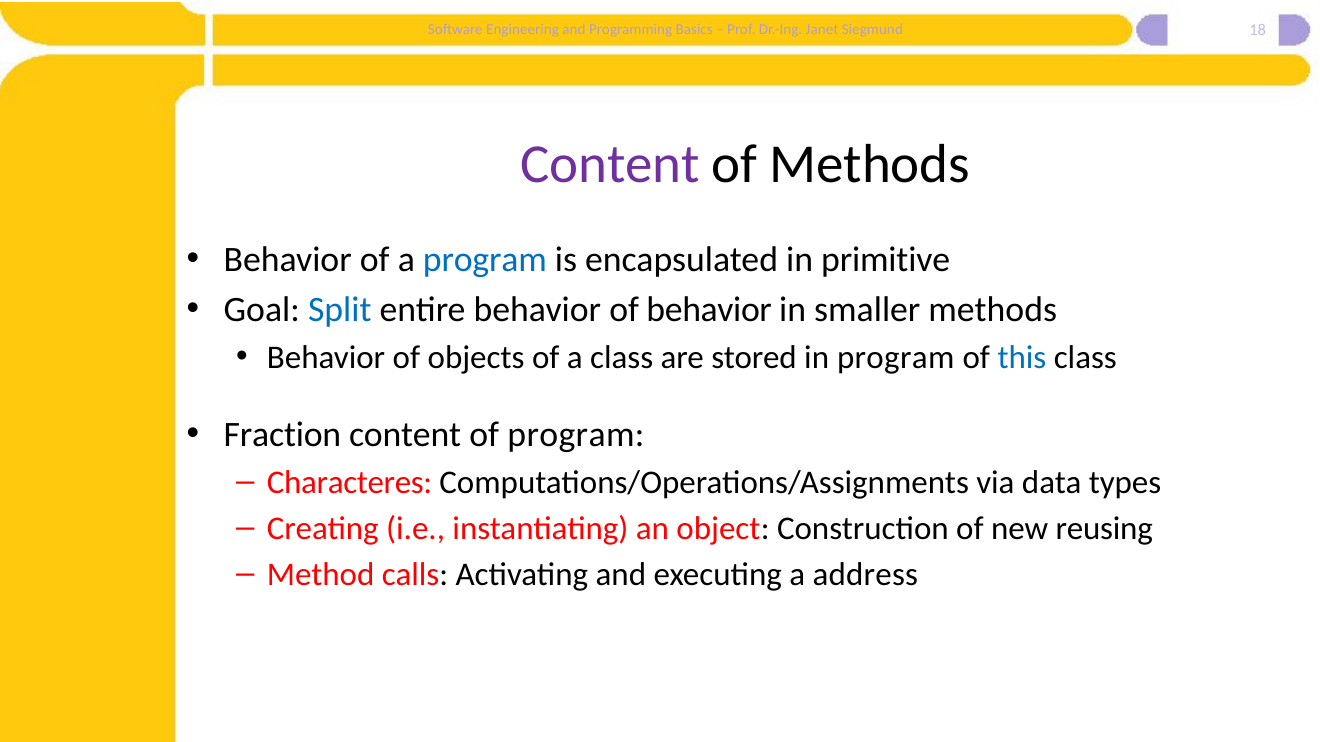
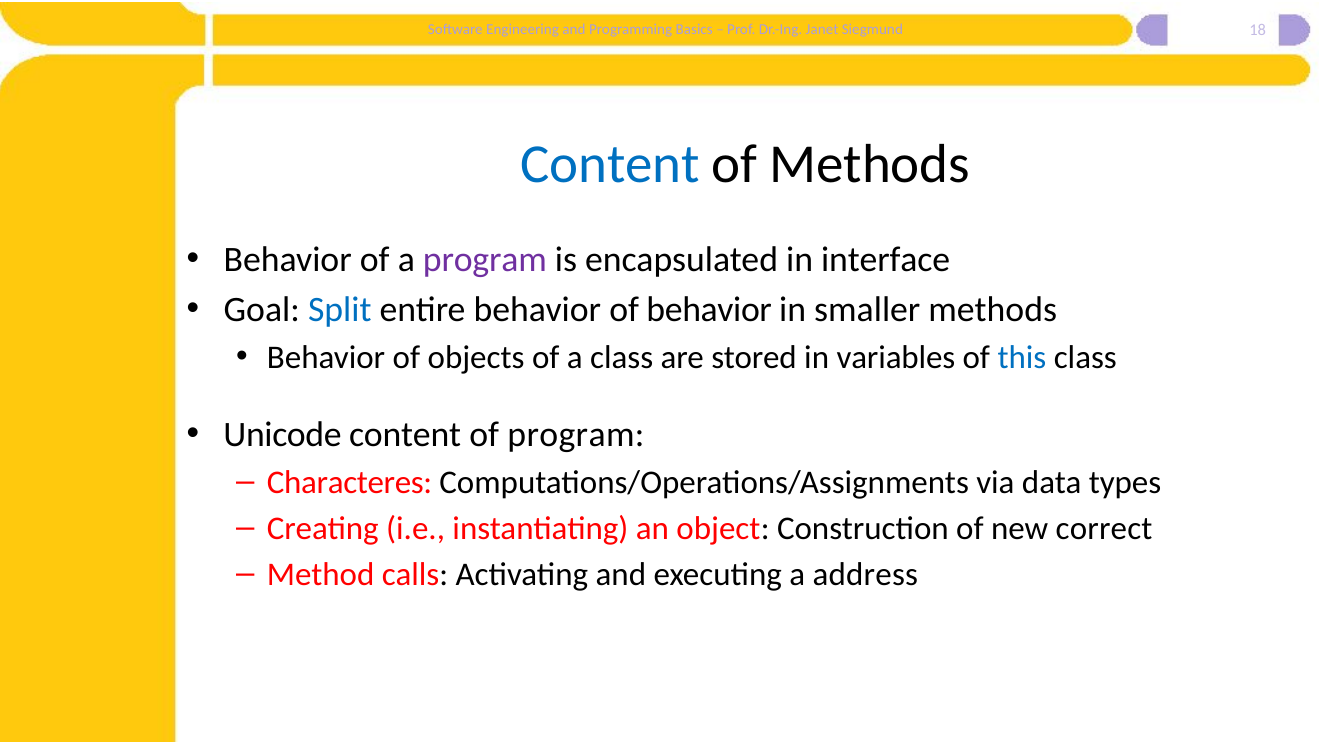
Content colour: purple -> blue (610, 165)
program colour: blue -> purple (485, 260)
primitive: primitive -> interface (886, 260)
in program: program -> variables (896, 358)
Fraction: Fraction -> Unicode (283, 435)
reusing: reusing -> correct (1104, 529)
